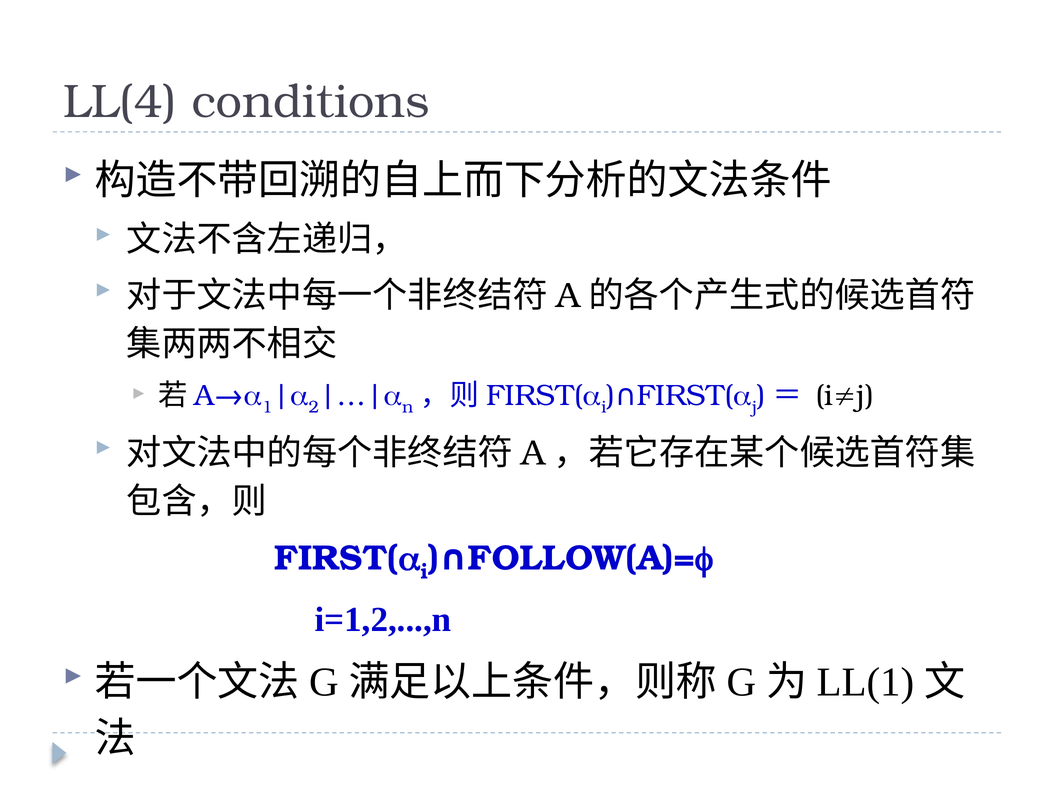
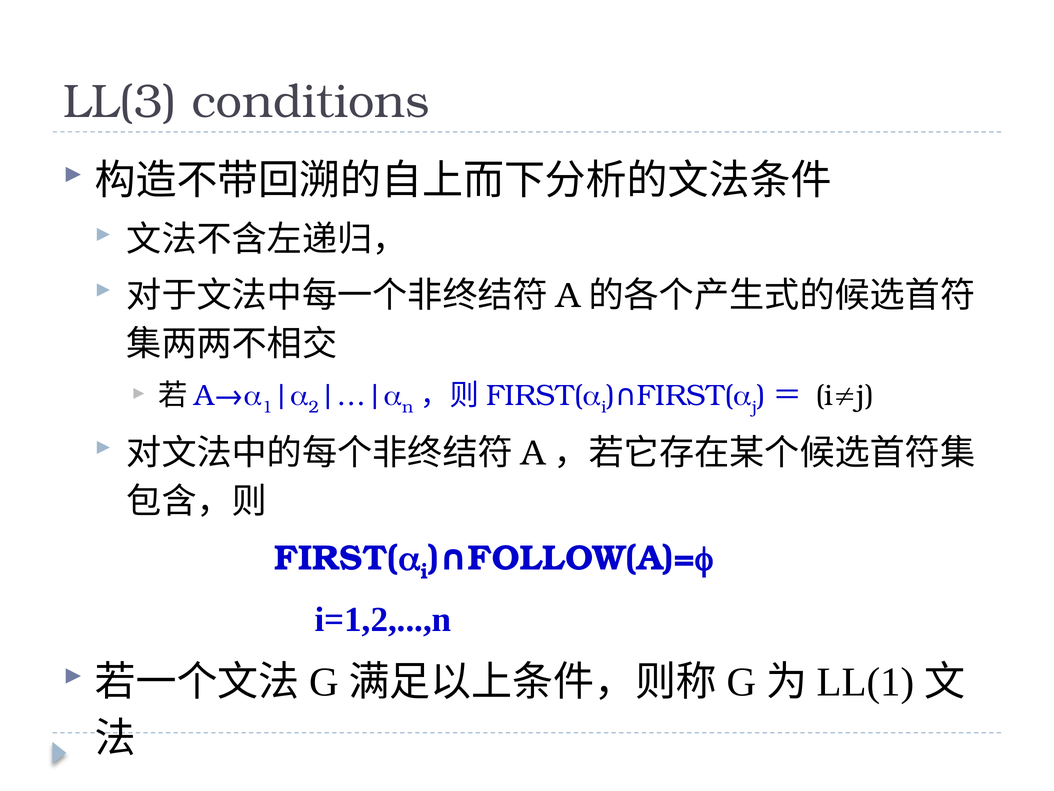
LL(4: LL(4 -> LL(3 (120, 102)
